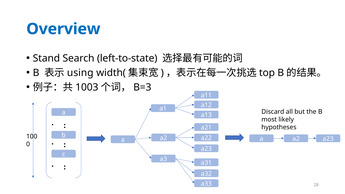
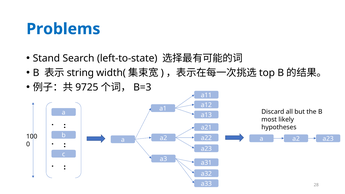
Overview: Overview -> Problems (63, 29)
using: using -> string (80, 73)
1003: 1003 -> 9725 (87, 87)
